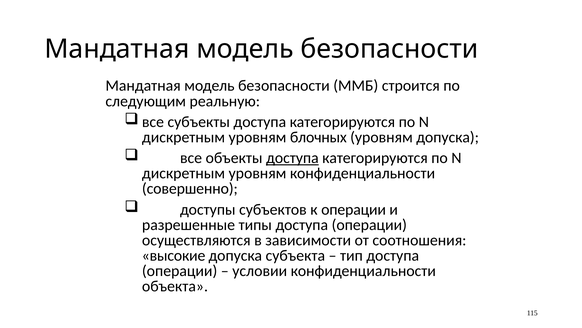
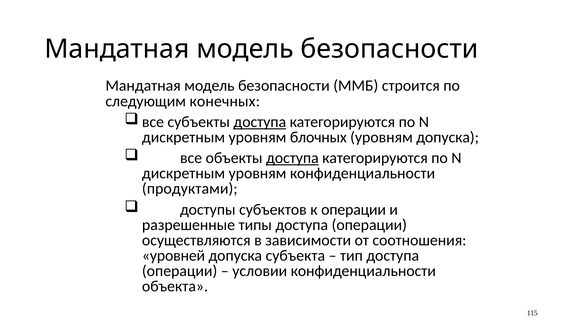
реальную: реальную -> конечных (225, 101)
доступа underline: none -> present (260, 122)
совершенно: совершенно -> продуктами (190, 188)
высокие: высокие -> уровней (174, 255)
